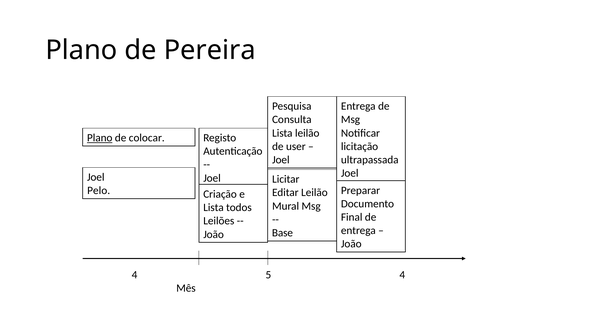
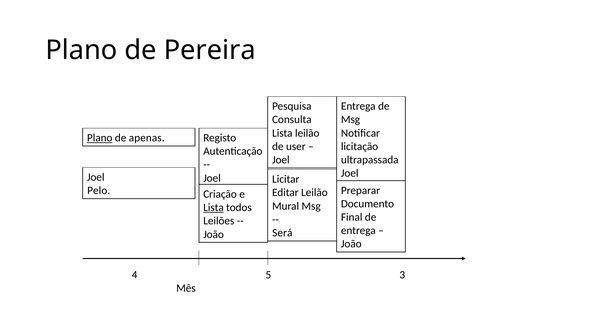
colocar: colocar -> apenas (147, 138)
Lista underline: none -> present (213, 207)
Base: Base -> Será (282, 233)
5 4: 4 -> 3 (402, 275)
